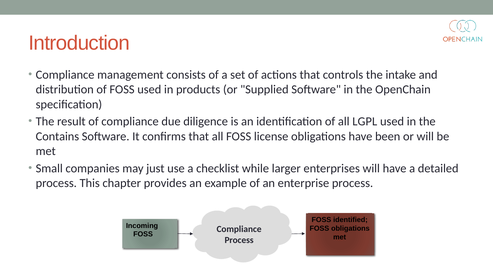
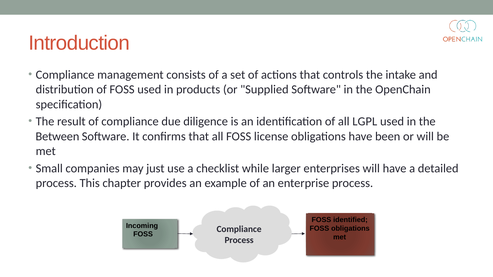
Contains: Contains -> Between (57, 136)
